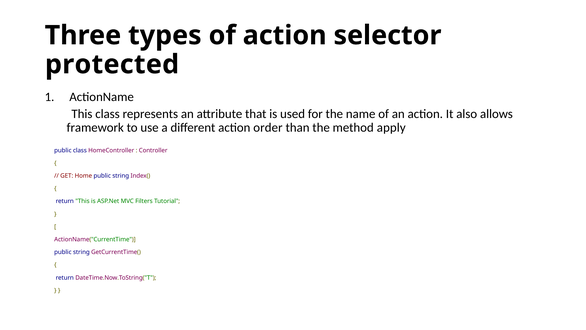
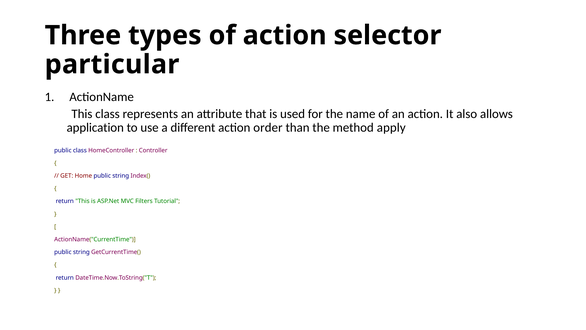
protected: protected -> particular (112, 64)
framework: framework -> application (95, 128)
